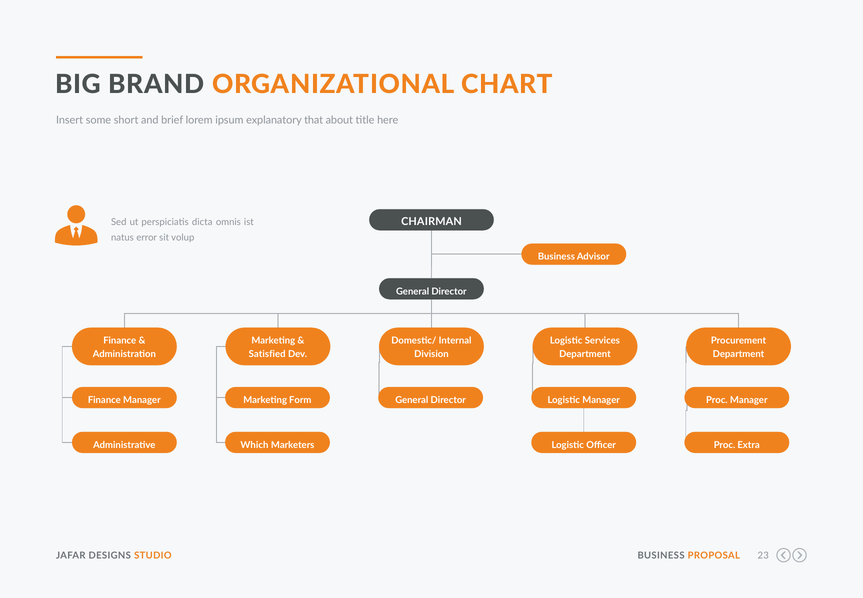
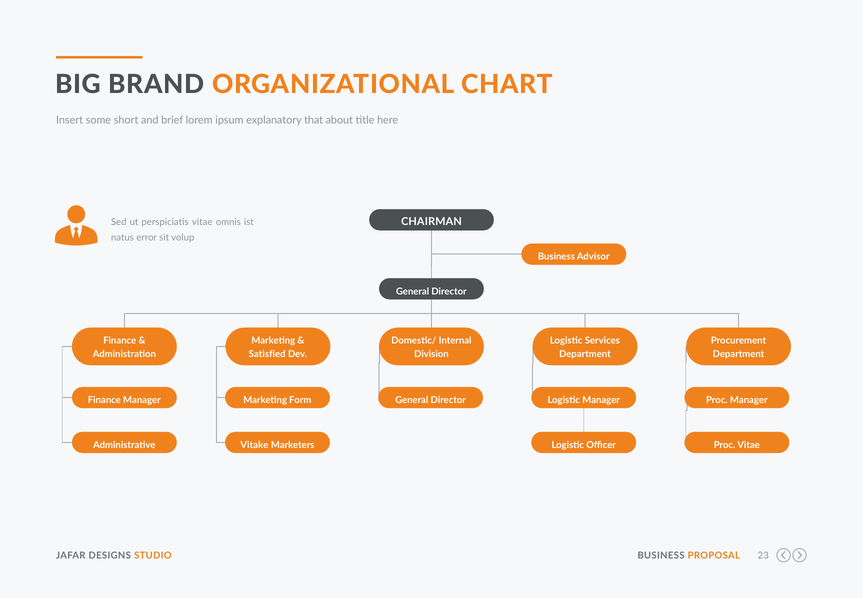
perspiciatis dicta: dicta -> vitae (202, 222)
Which: Which -> Vitake (254, 445)
Proc Extra: Extra -> Vitae (749, 445)
